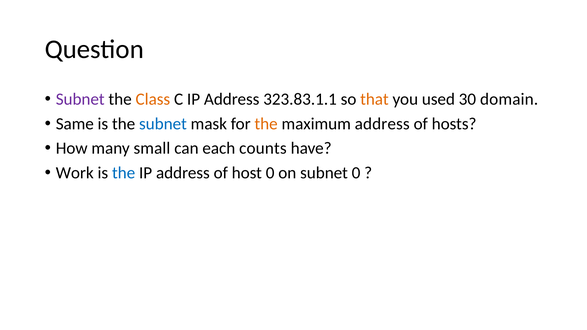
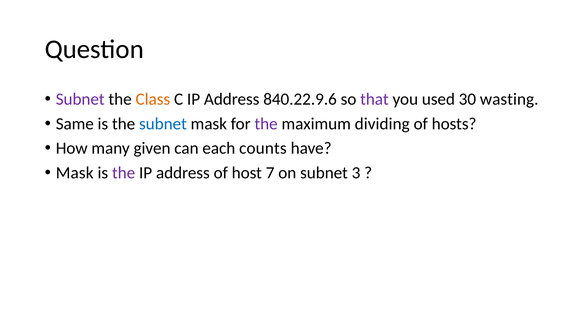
323.83.1.1: 323.83.1.1 -> 840.22.9.6 (300, 99)
that colour: orange -> purple (374, 99)
domain: domain -> wasting (509, 99)
the colour: orange -> purple (266, 124)
maximum address: address -> dividing (382, 124)
small: small -> given (152, 148)
Work: Work -> Mask (75, 173)
the colour: blue -> purple (124, 173)
host 0: 0 -> 7 (270, 173)
subnet 0: 0 -> 3 (356, 173)
